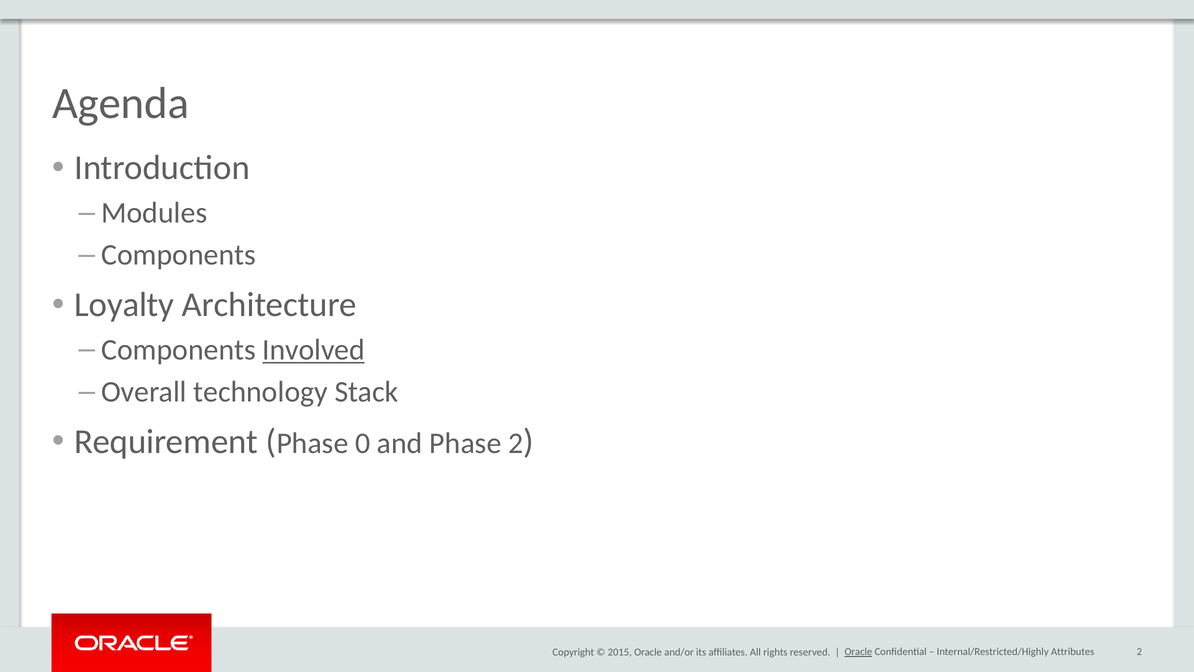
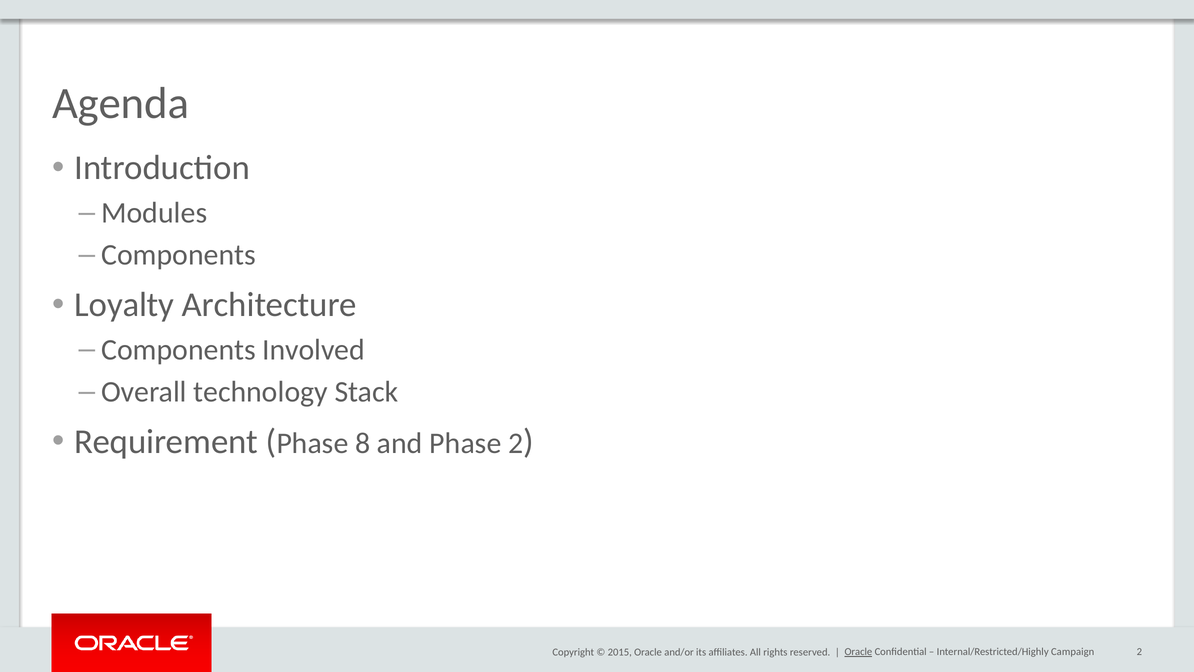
Involved underline: present -> none (314, 350)
0: 0 -> 8 (363, 443)
Attributes: Attributes -> Campaign (1073, 652)
